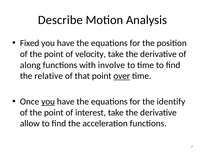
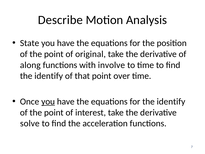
Fixed: Fixed -> State (30, 43)
velocity: velocity -> original (90, 54)
relative: relative -> identify (49, 76)
over underline: present -> none (122, 76)
allow: allow -> solve (30, 123)
